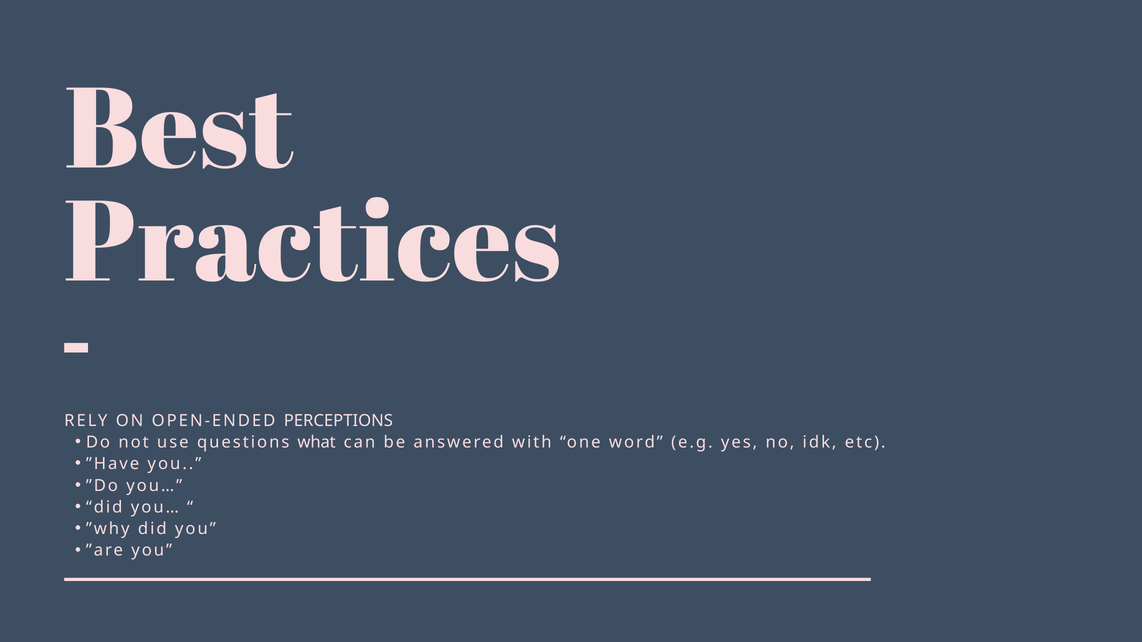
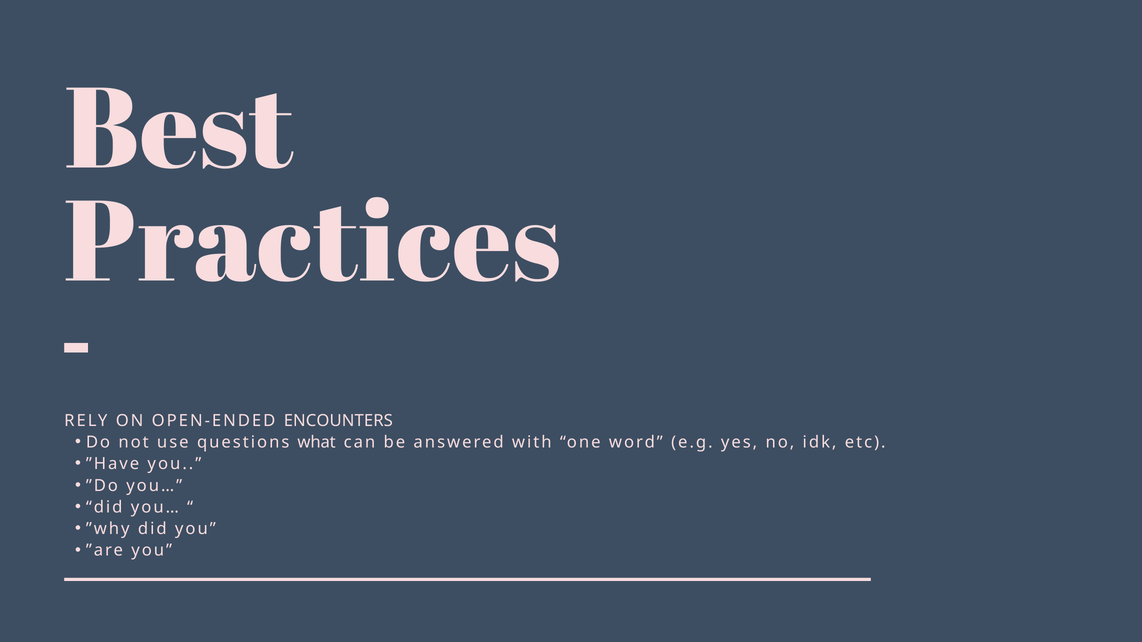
PERCEPTIONS: PERCEPTIONS -> ENCOUNTERS (338, 421)
